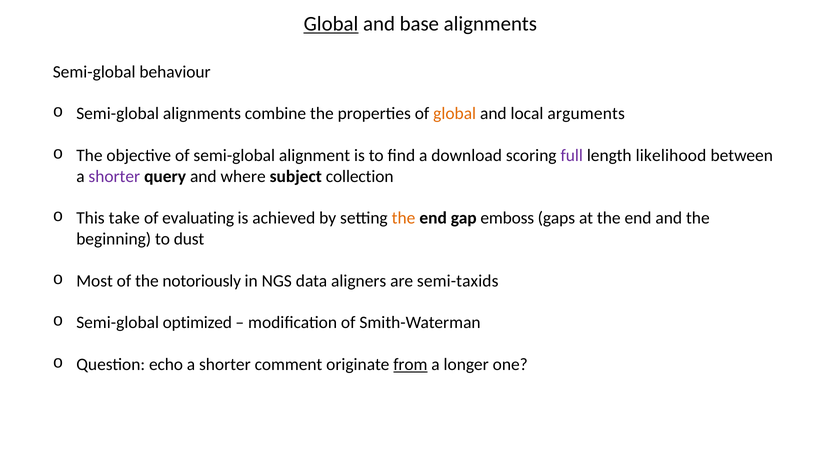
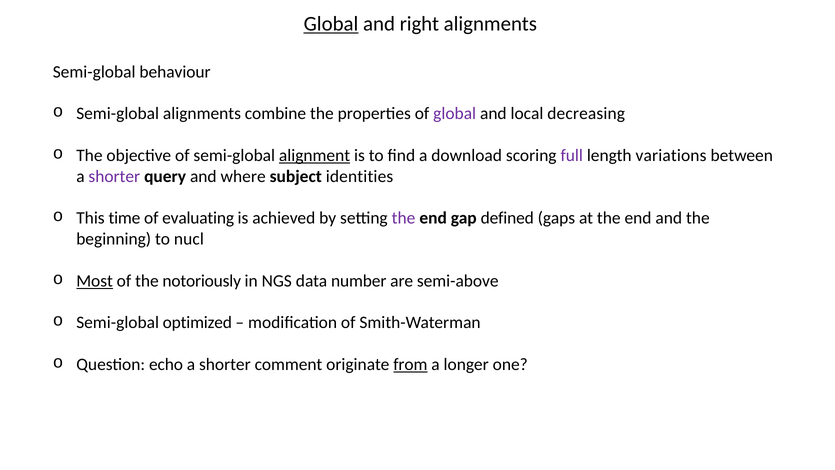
base: base -> right (419, 24)
global colour: orange -> purple (455, 114)
arguments: arguments -> decreasing (586, 114)
alignment underline: none -> present (315, 155)
likelihood: likelihood -> variations (671, 155)
collection: collection -> identities (360, 176)
take: take -> time (124, 218)
the colour: orange -> purple (404, 218)
emboss: emboss -> defined (507, 218)
dust: dust -> nucl (189, 239)
Most underline: none -> present (95, 281)
aligners: aligners -> number (359, 281)
semi-taxids: semi-taxids -> semi-above (458, 281)
